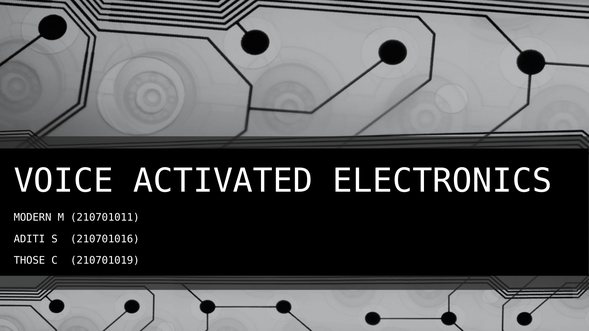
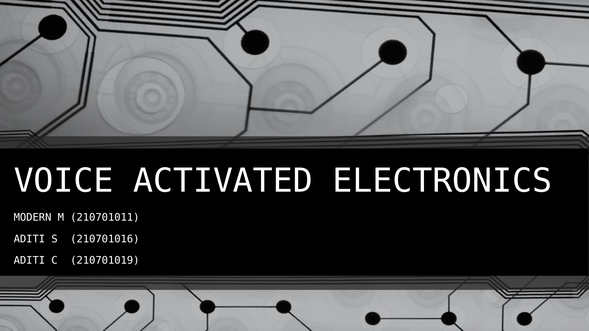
THOSE: THOSE -> ADITI (29, 261)
